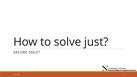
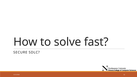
just: just -> fast (96, 42)
